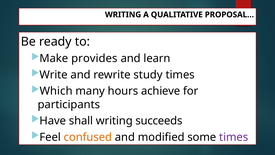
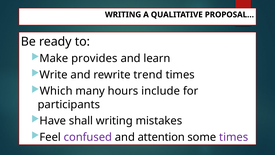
study: study -> trend (148, 75)
achieve: achieve -> include (161, 91)
succeeds: succeeds -> mistakes (159, 121)
confused colour: orange -> purple (88, 137)
modified: modified -> attention (161, 137)
